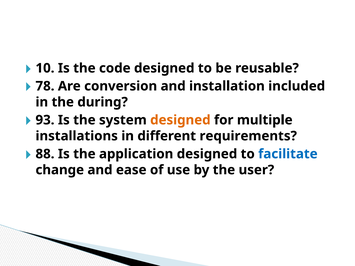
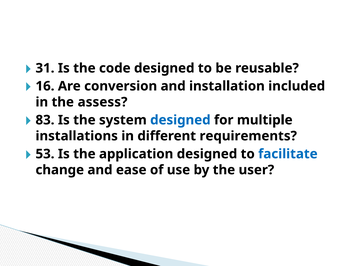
10: 10 -> 31 (45, 68)
78: 78 -> 16 (45, 86)
during: during -> assess (103, 102)
93: 93 -> 83 (45, 120)
designed colour: orange -> blue (180, 120)
88: 88 -> 53 (45, 154)
